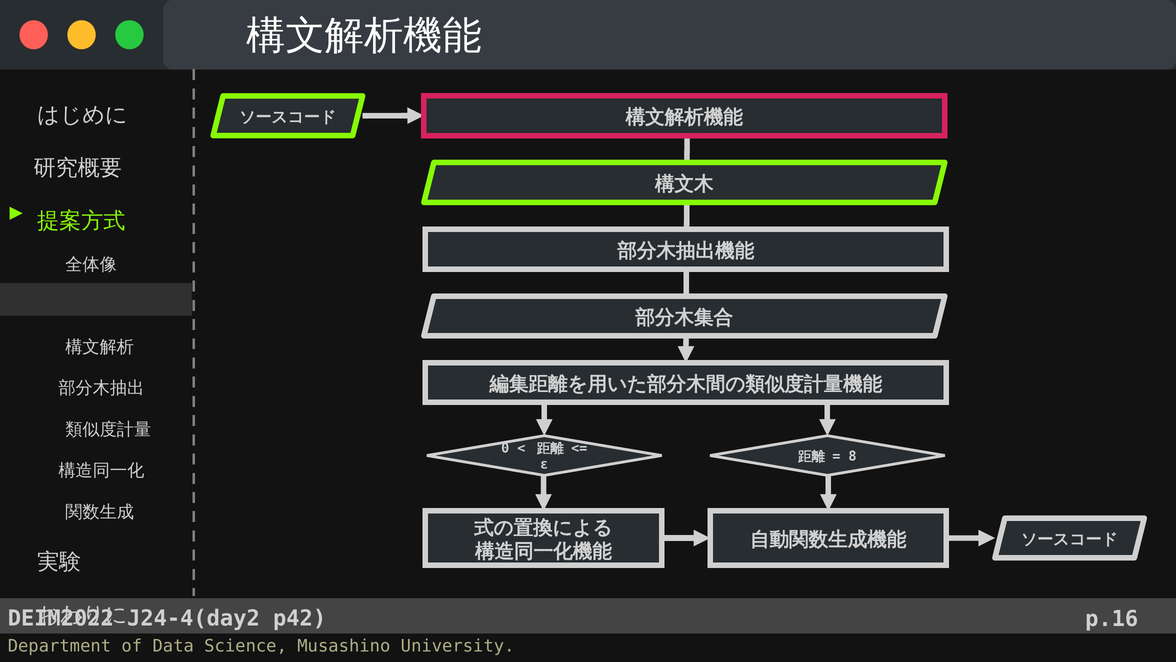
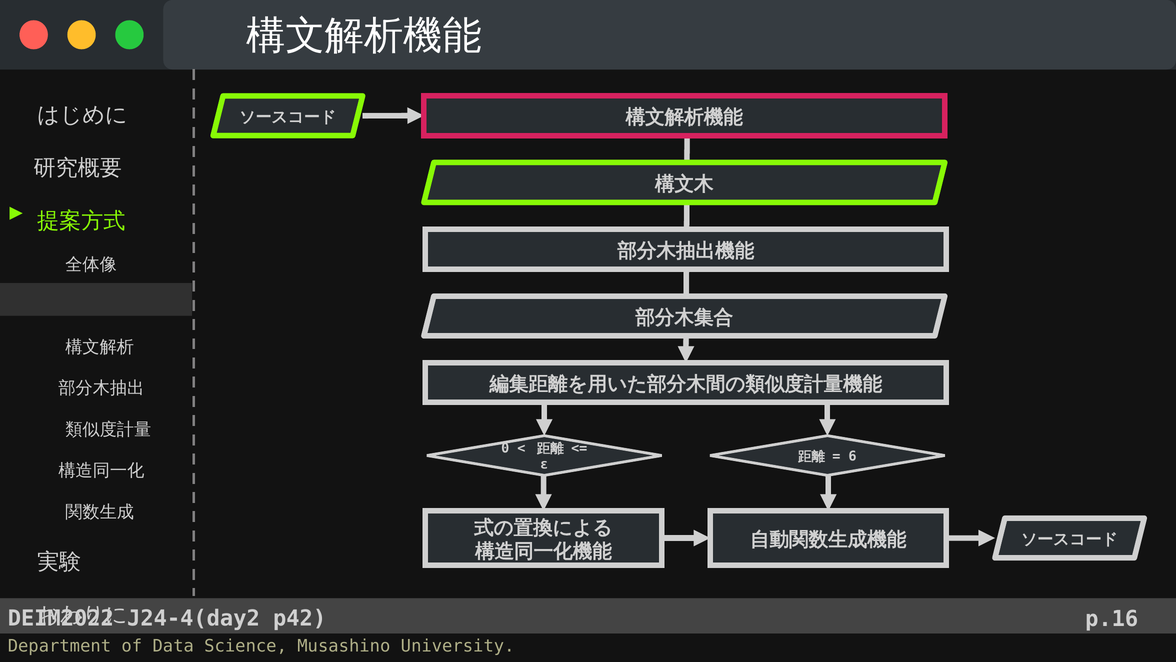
8: 8 -> 6 (853, 456)
